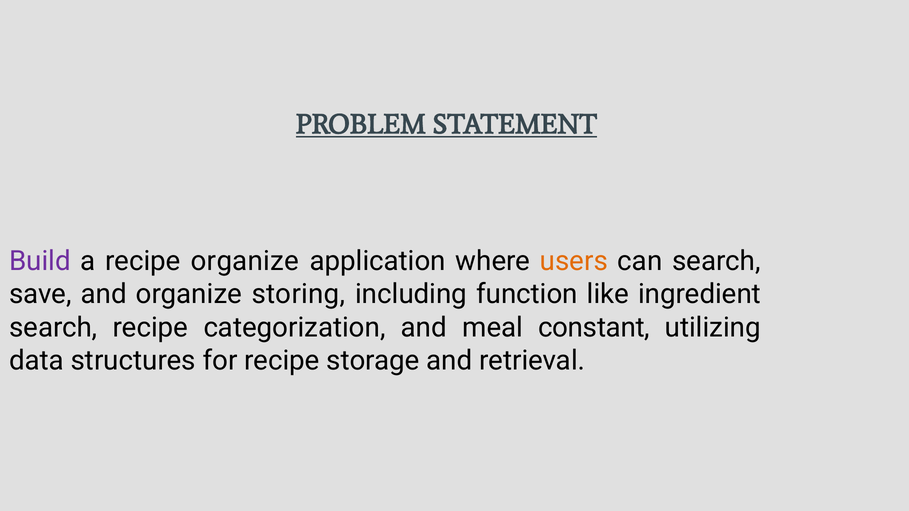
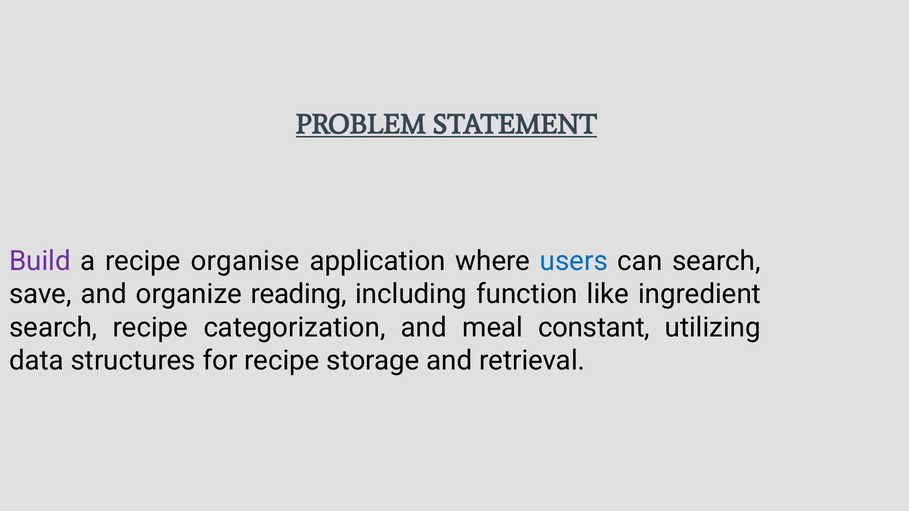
recipe organize: organize -> organise (245, 261)
users colour: orange -> blue (574, 261)
storing: storing -> reading (299, 294)
